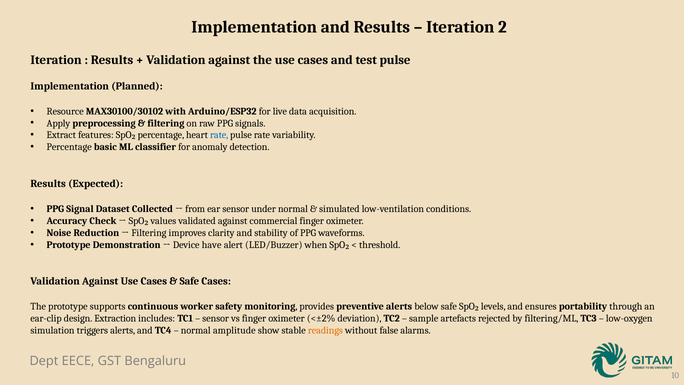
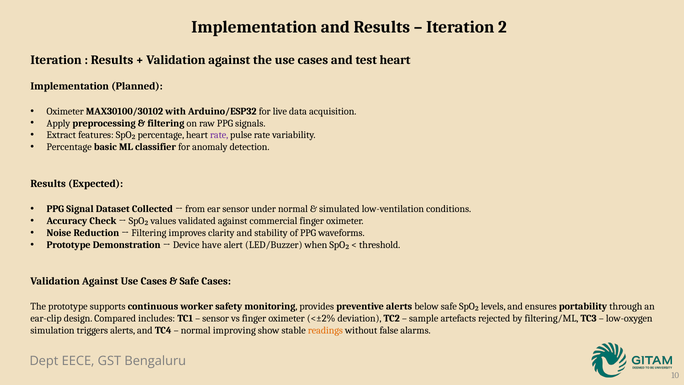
test pulse: pulse -> heart (395, 60)
Resource: Resource -> Oximeter (65, 111)
rate colour: blue -> purple (219, 135)
Extraction: Extraction -> Compared (115, 318)
amplitude: amplitude -> improving (234, 330)
